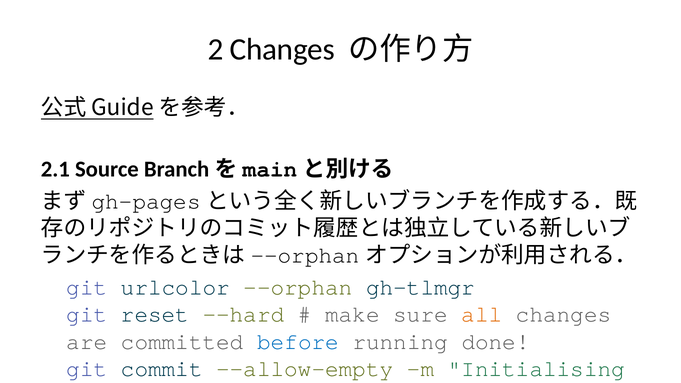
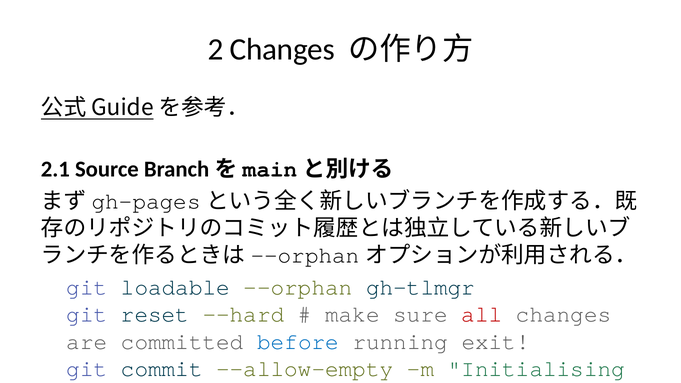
urlcolor: urlcolor -> loadable (175, 287)
all colour: orange -> red (482, 315)
done: done -> exit (496, 342)
